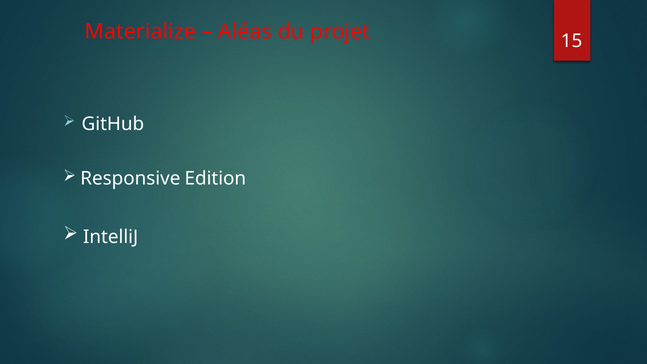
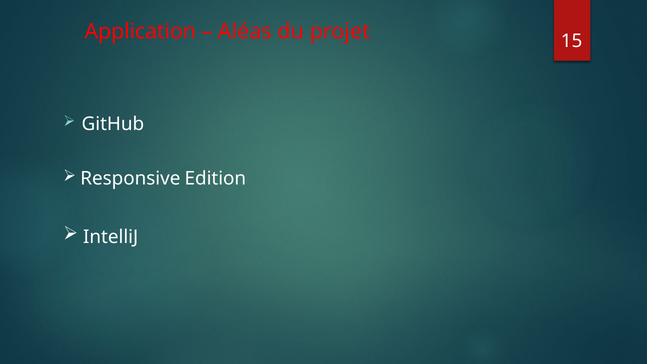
Materialize: Materialize -> Application (140, 31)
